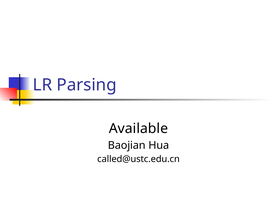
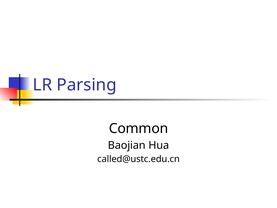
Available: Available -> Common (139, 128)
